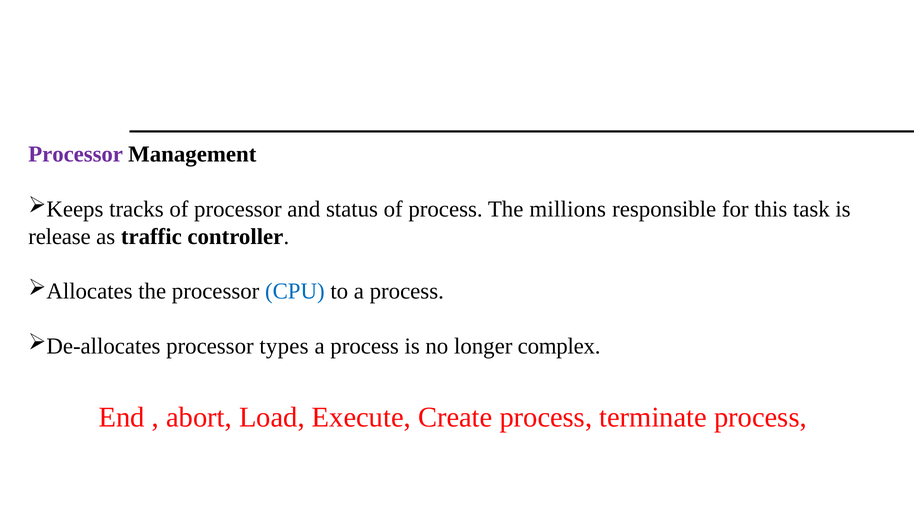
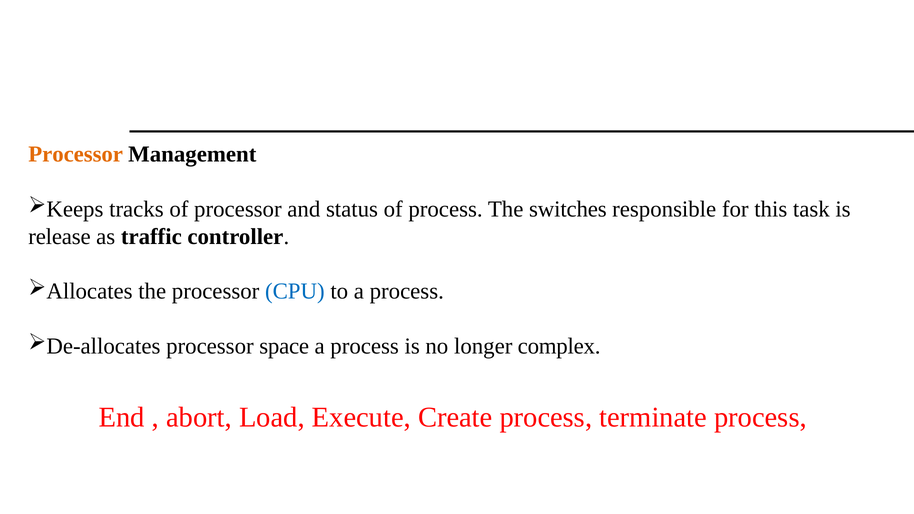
Processor colour: purple -> orange (76, 154)
millions: millions -> switches (568, 209)
types: types -> space (284, 346)
